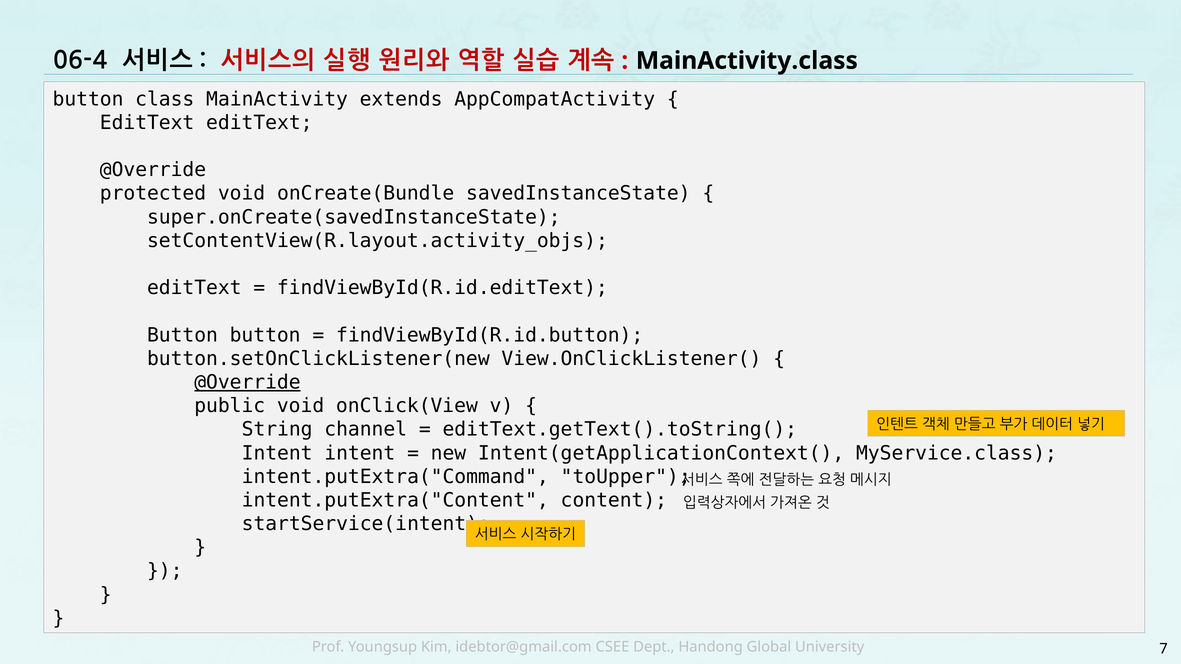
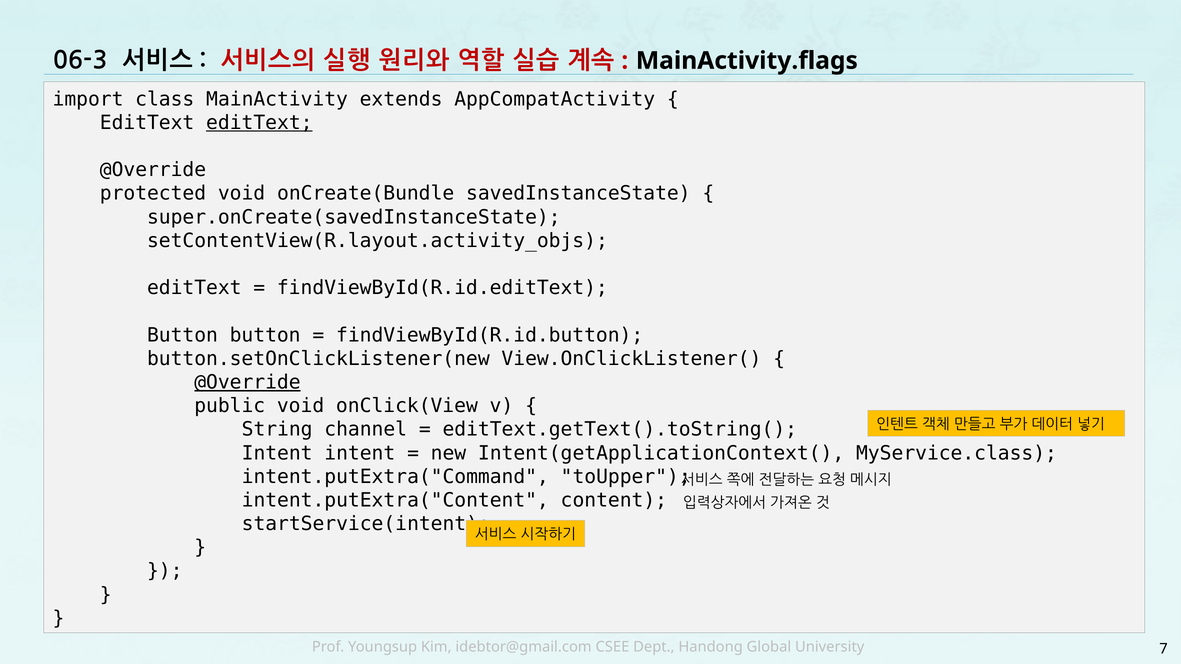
06-4: 06-4 -> 06-3 (80, 61)
MainActivity.class: MainActivity.class -> MainActivity.flags (747, 61)
button: button -> import (88, 99)
editText underline: none -> present (259, 123)
